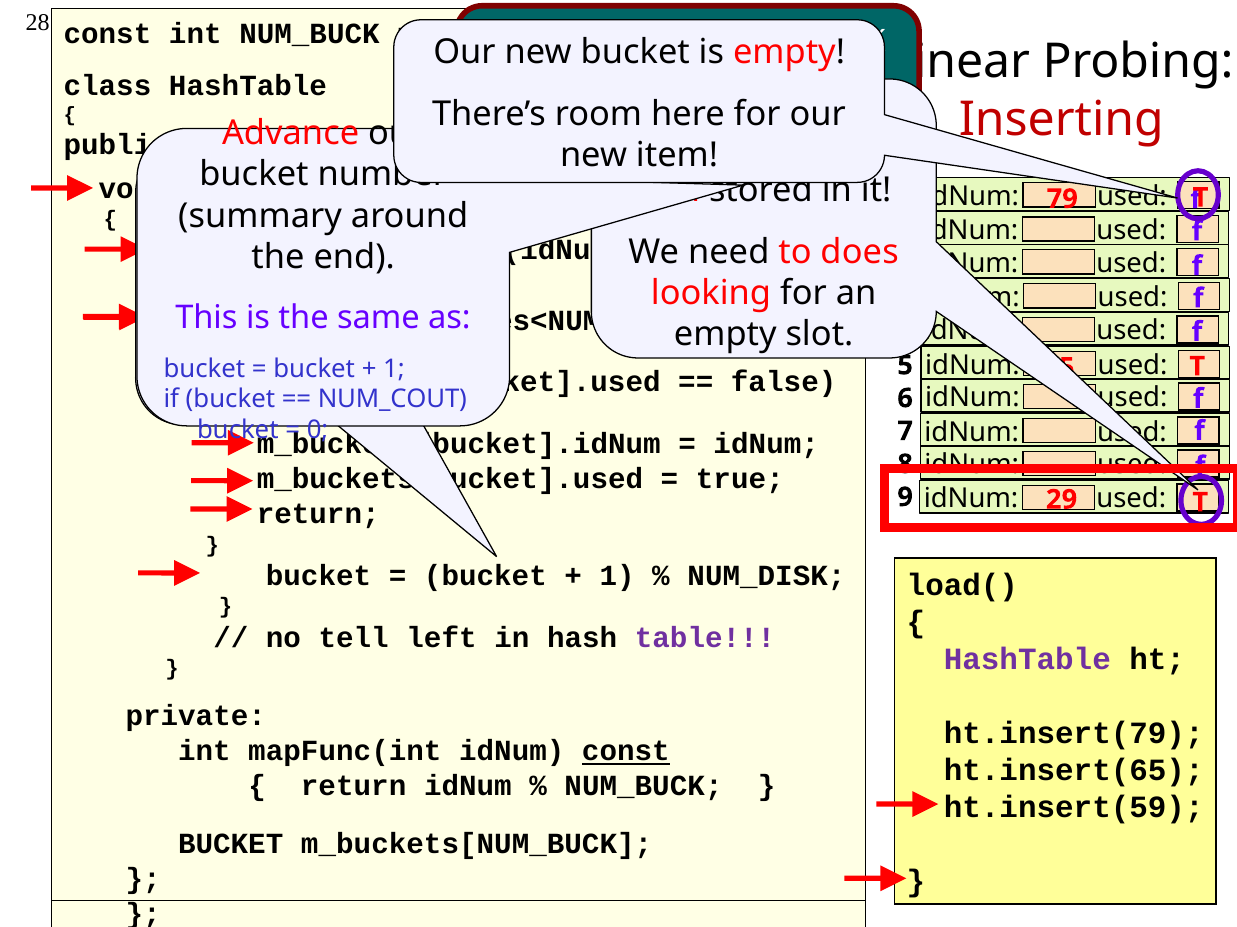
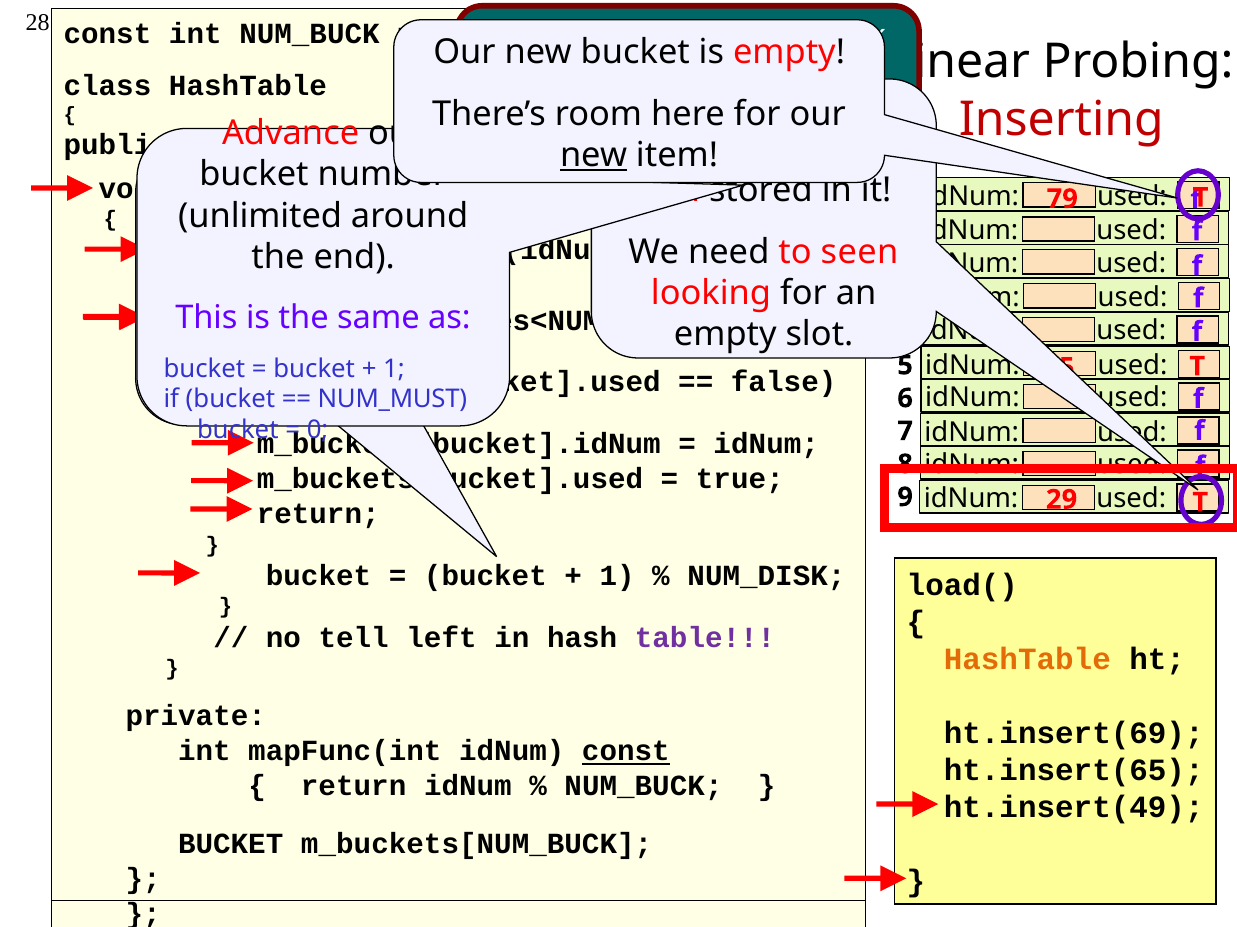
new underline: none -> present (594, 155)
summary: summary -> unlimited (260, 216)
does: does -> seen (860, 252)
NUM_COUT: NUM_COUT -> NUM_MUST (392, 400)
HashTable colour: purple -> orange (1027, 660)
ht.insert(79: ht.insert(79 -> ht.insert(69 (1074, 734)
ht.insert(59: ht.insert(59 -> ht.insert(49 (1074, 808)
